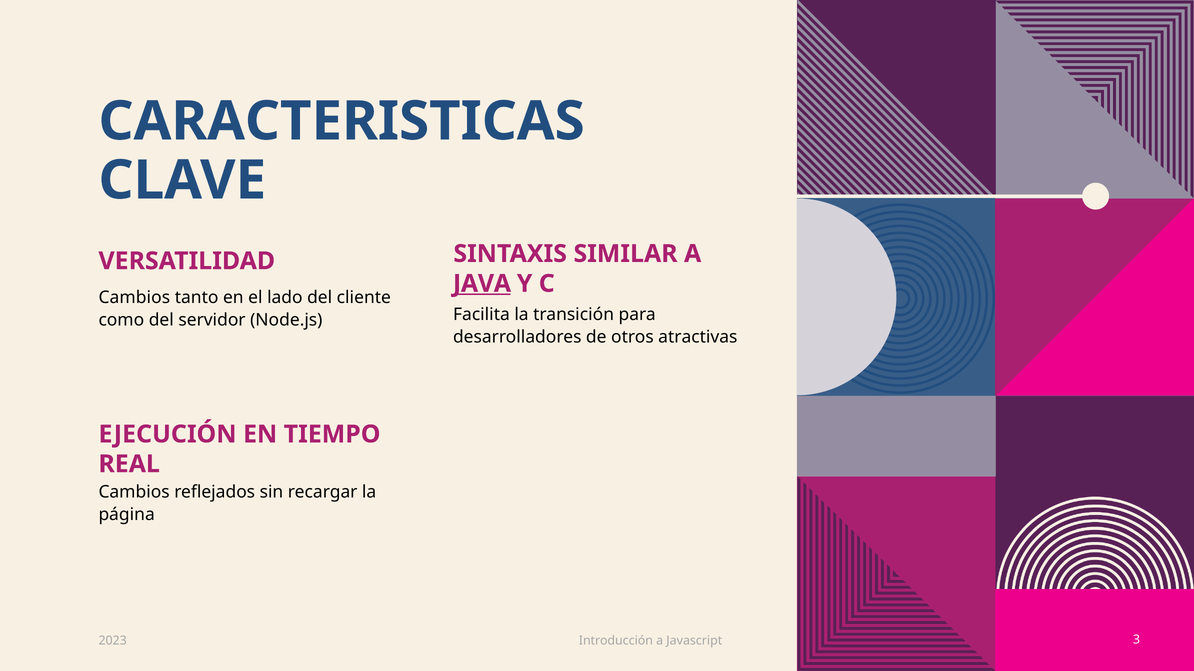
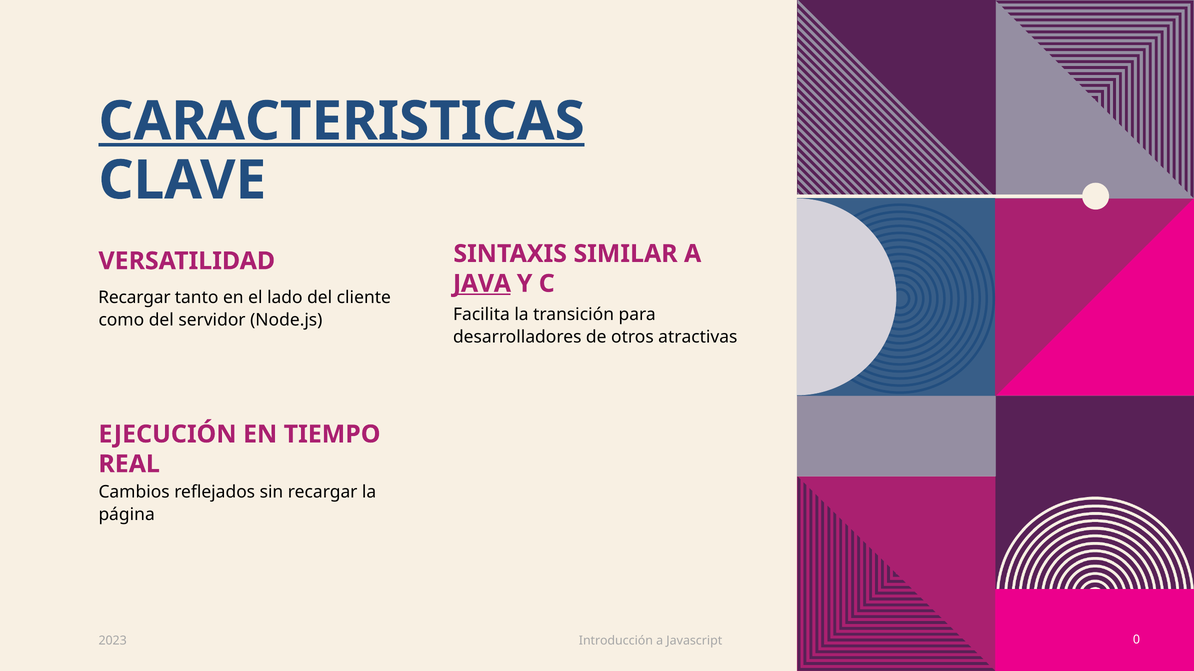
CARACTERISTICAS underline: none -> present (342, 121)
Cambios: Cambios -> Recargar (134, 298)
3: 3 -> 0 (1136, 640)
